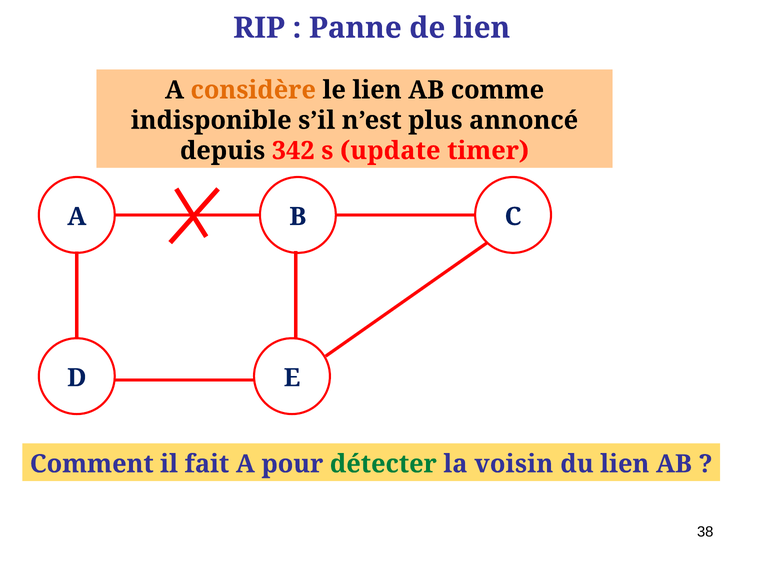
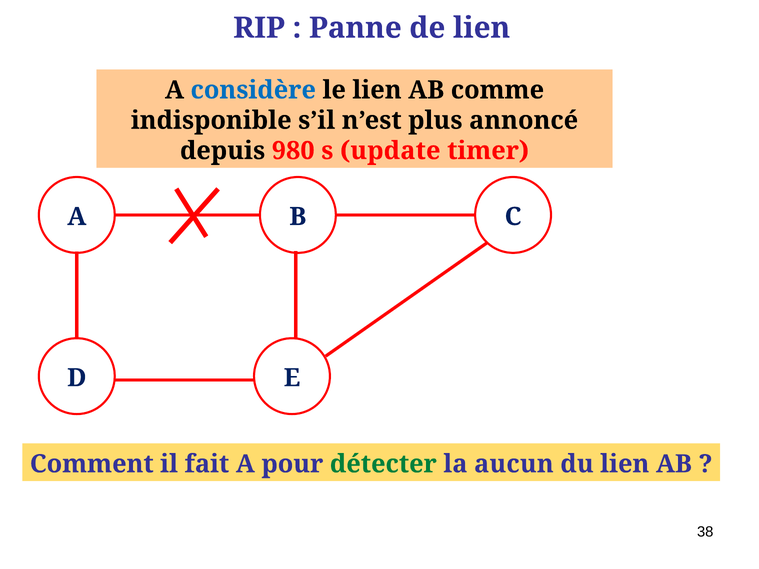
considère colour: orange -> blue (253, 90)
342: 342 -> 980 (293, 151)
voisin: voisin -> aucun (514, 464)
